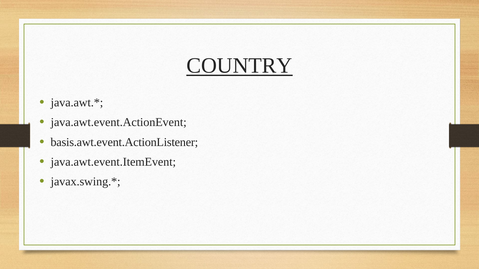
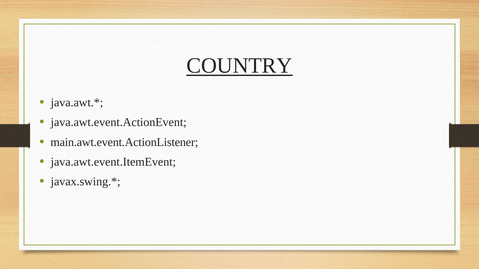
basis.awt.event.ActionListener: basis.awt.event.ActionListener -> main.awt.event.ActionListener (124, 142)
